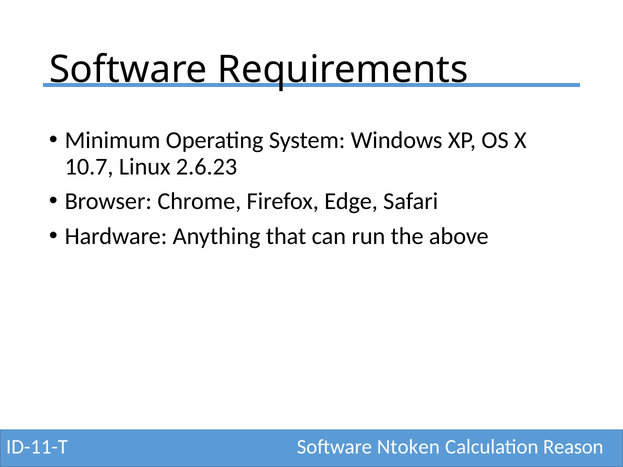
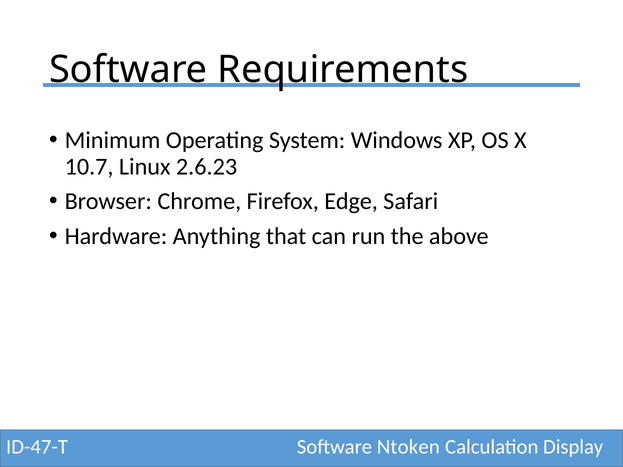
ID-11-T: ID-11-T -> ID-47-T (37, 447)
Reason: Reason -> Display (573, 447)
